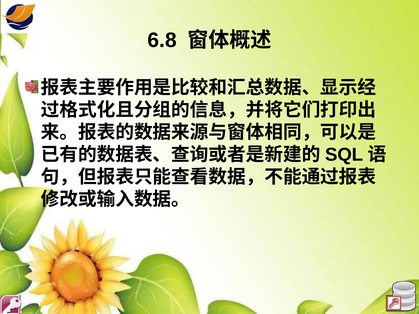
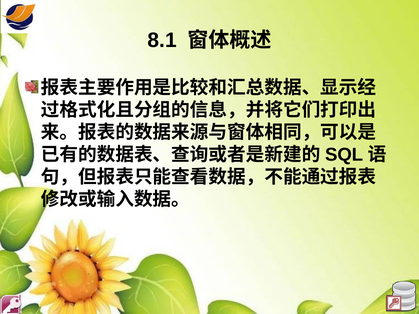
6.8: 6.8 -> 8.1 (162, 40)
